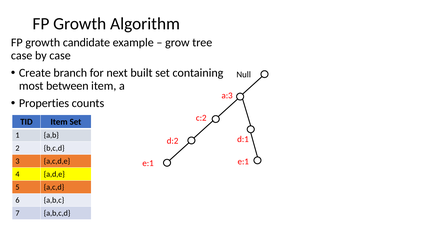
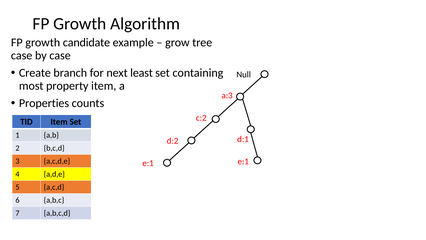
built: built -> least (142, 73)
between: between -> property (67, 86)
